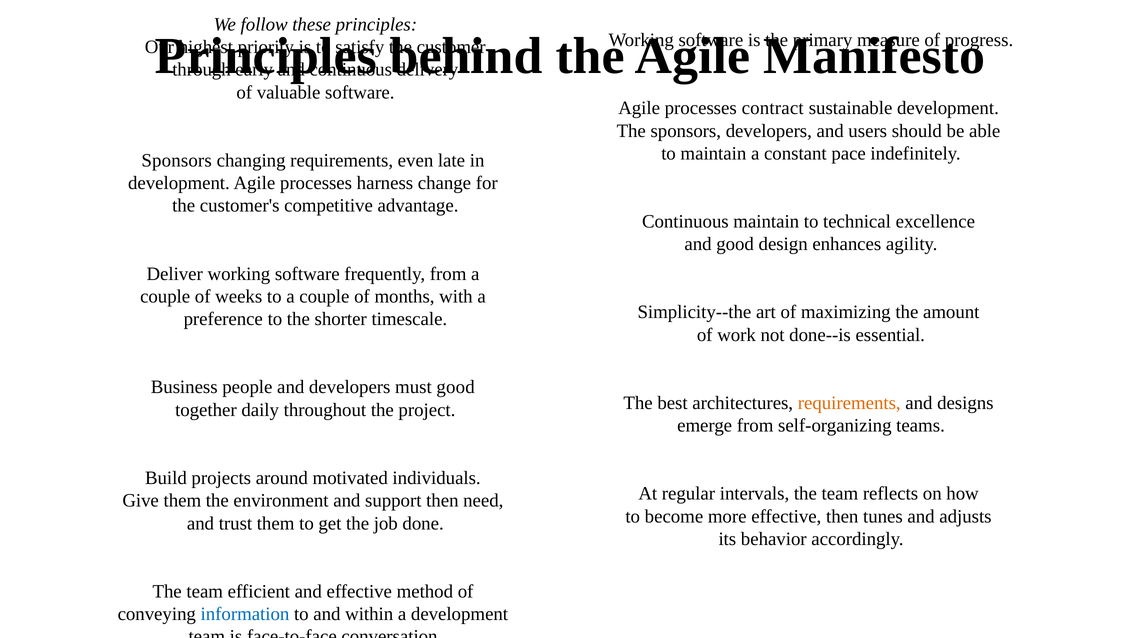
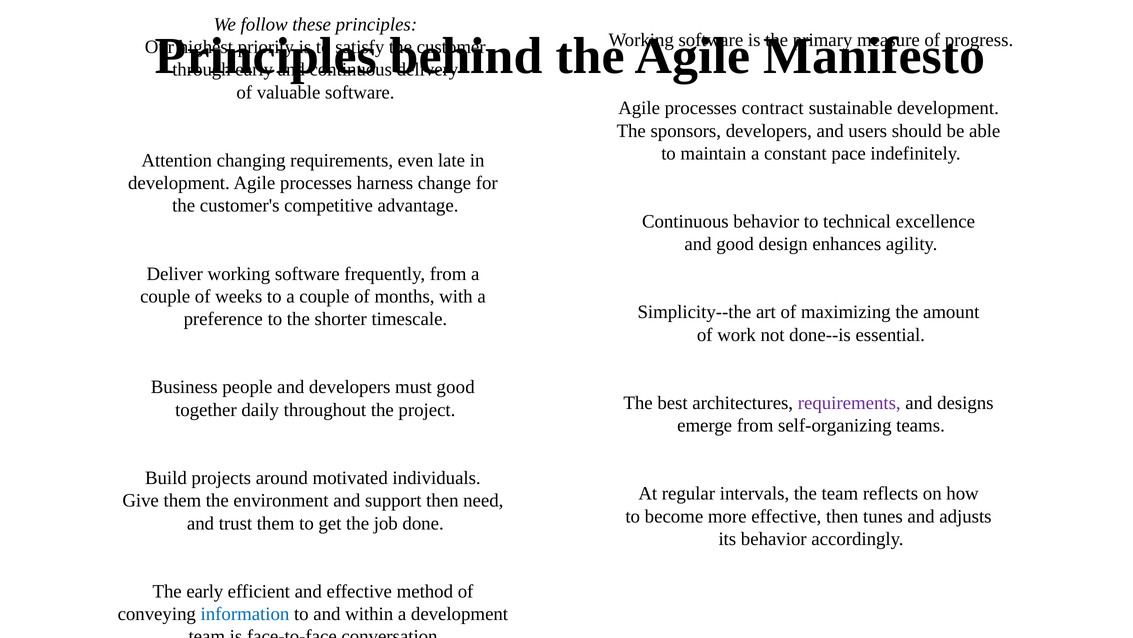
Sponsors: Sponsors -> Attention (177, 160)
Continuous maintain: maintain -> behavior (766, 221)
requirements colour: orange -> purple (849, 403)
team: team -> early (205, 591)
